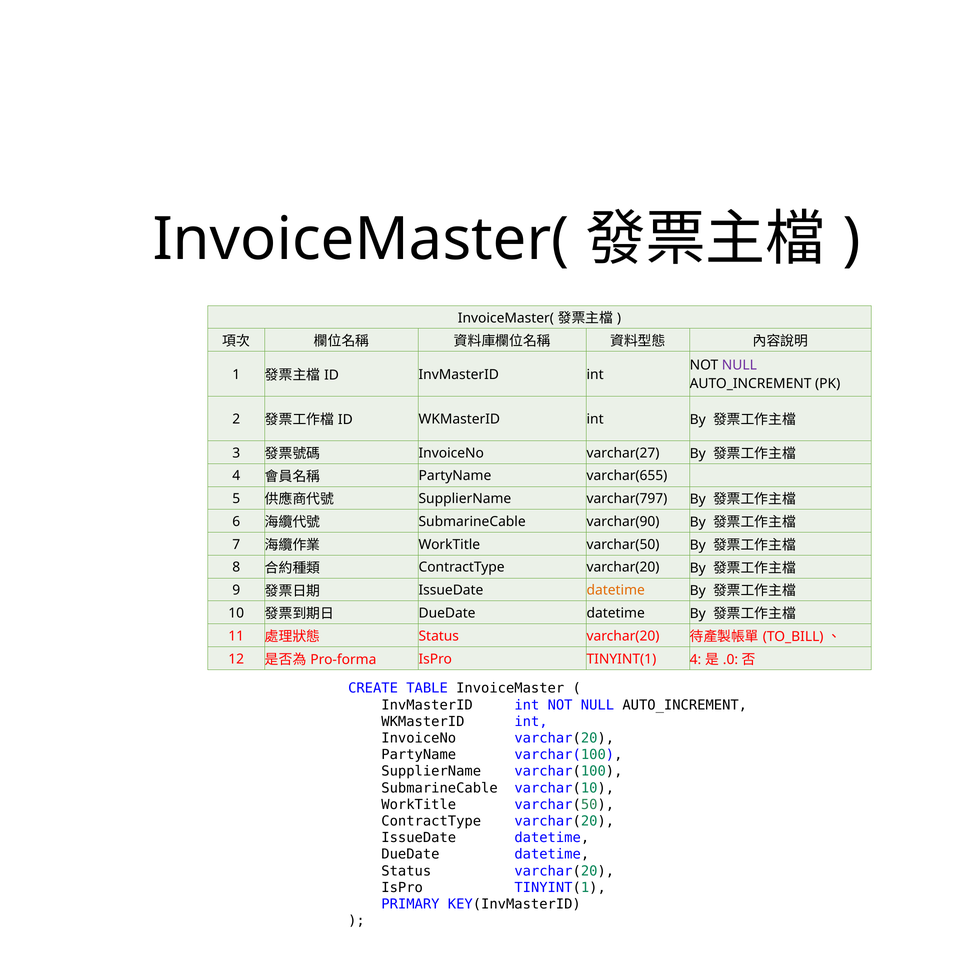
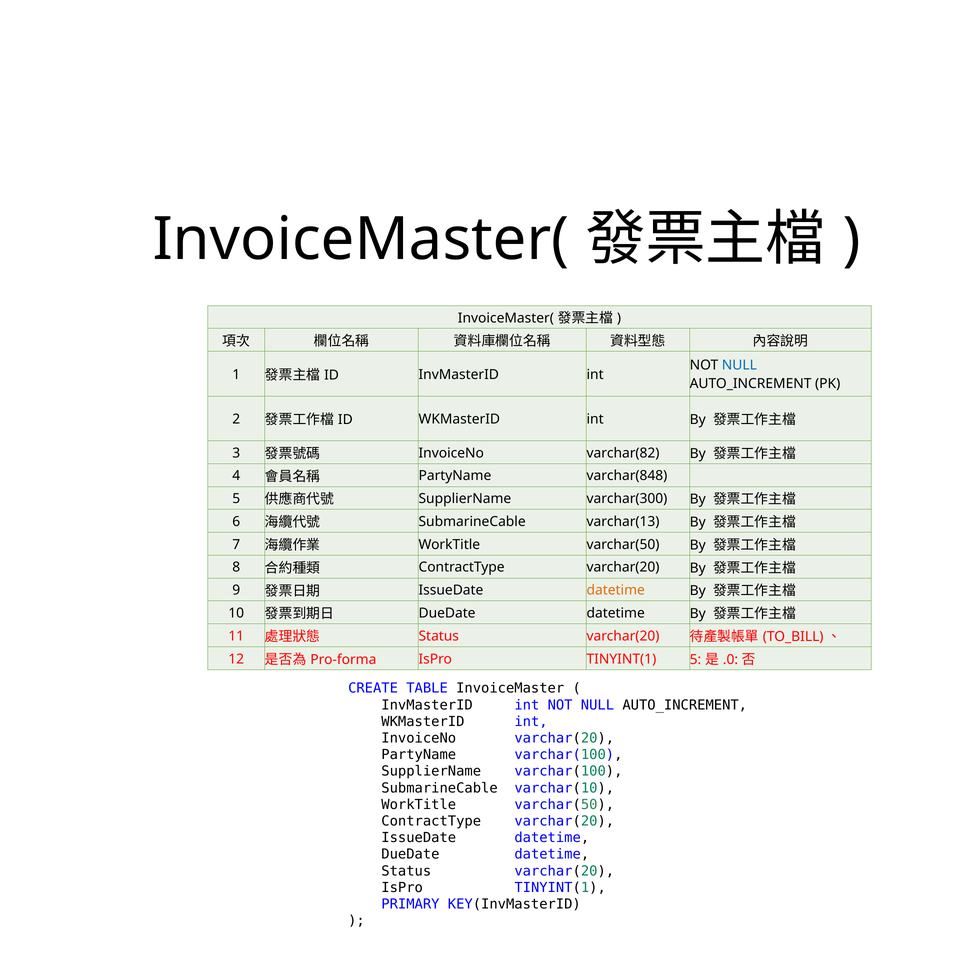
NULL colour: purple -> blue (739, 365)
varchar(27: varchar(27 -> varchar(82 (623, 453)
varchar(655: varchar(655 -> varchar(848 (627, 476)
varchar(797: varchar(797 -> varchar(300 (627, 499)
varchar(90: varchar(90 -> varchar(13 (623, 522)
TINYINT(1 4: 4 -> 5 (696, 660)
